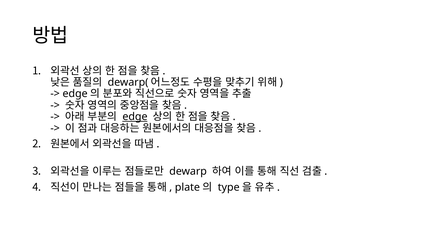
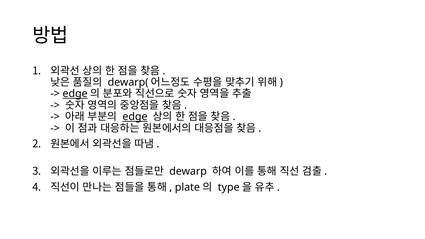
edge underline: none -> present (75, 94)
